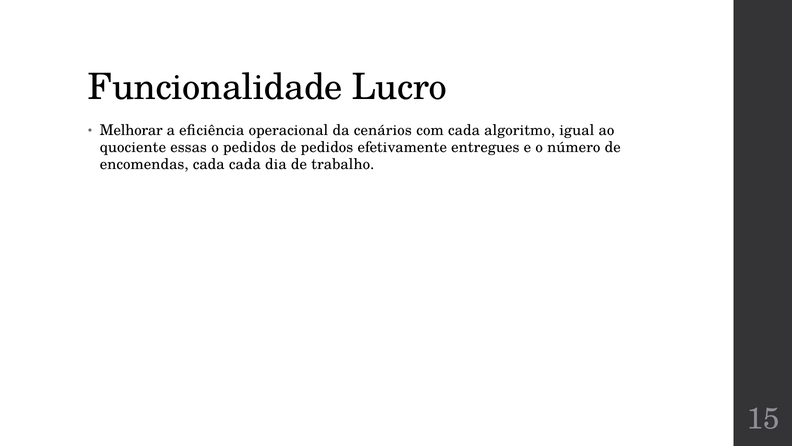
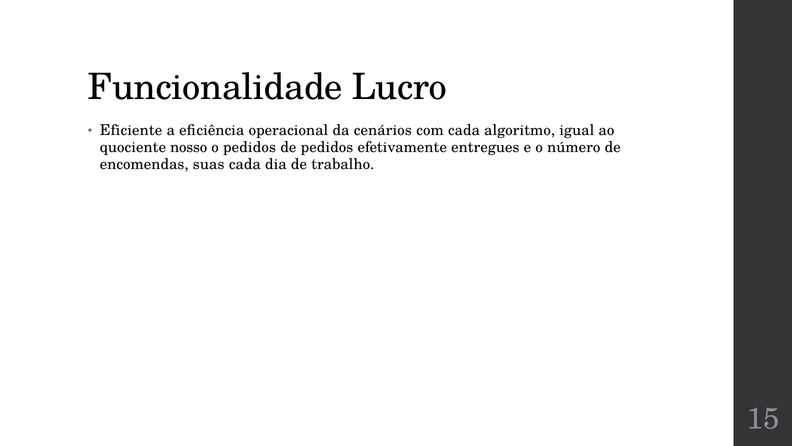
Melhorar: Melhorar -> Eficiente (131, 130)
essas: essas -> nosso (189, 147)
encomendas cada: cada -> suas (209, 164)
